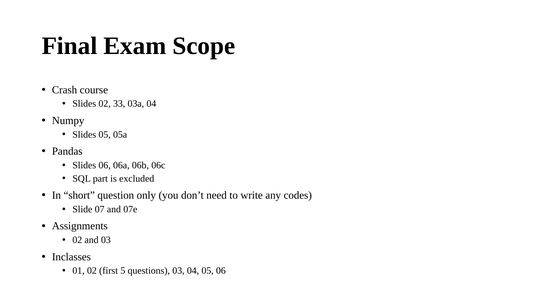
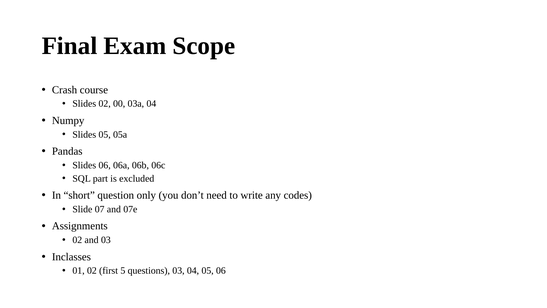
33: 33 -> 00 (119, 104)
